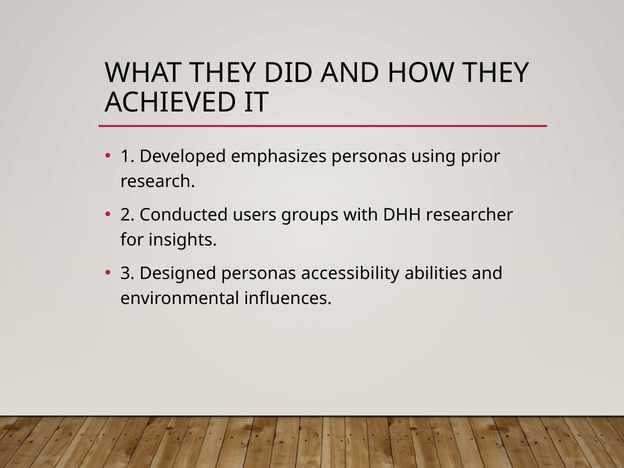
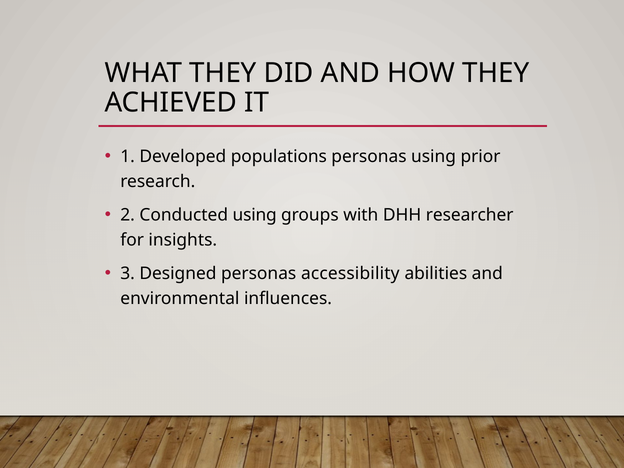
emphasizes: emphasizes -> populations (279, 156)
Conducted users: users -> using (255, 215)
